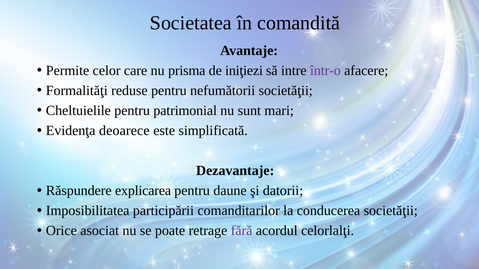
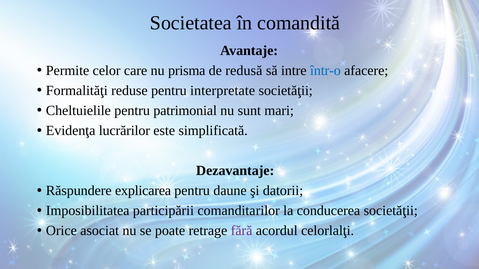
iniţiezi: iniţiezi -> redusă (244, 71)
într-o colour: purple -> blue (325, 71)
nefumătorii: nefumătorii -> interpretate (223, 91)
deoarece: deoarece -> lucrărilor (124, 131)
